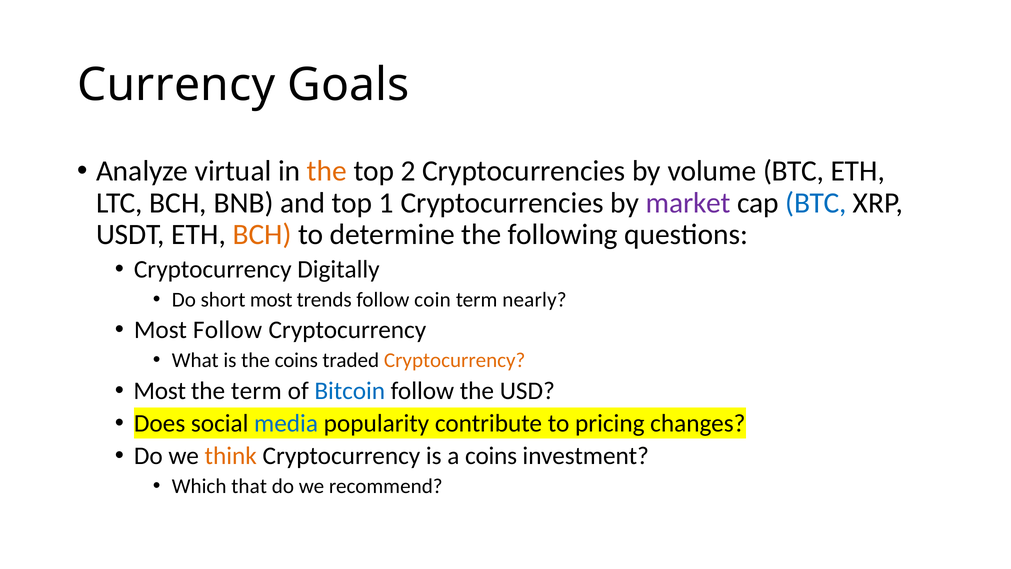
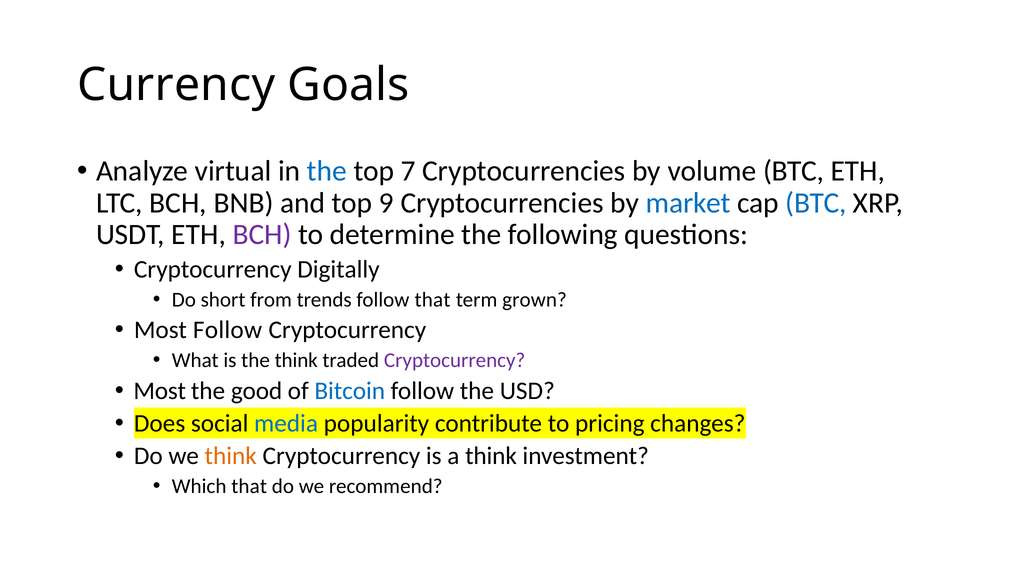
the colour: orange -> blue (327, 171)
2: 2 -> 7 (408, 171)
1: 1 -> 9 (386, 203)
market colour: purple -> blue (688, 203)
BCH colour: orange -> purple (262, 234)
short most: most -> from (271, 300)
follow coin: coin -> that (432, 300)
nearly: nearly -> grown (535, 300)
the coins: coins -> think (296, 360)
Cryptocurrency colour: orange -> purple (455, 360)
the term: term -> good (257, 390)
a coins: coins -> think (491, 456)
